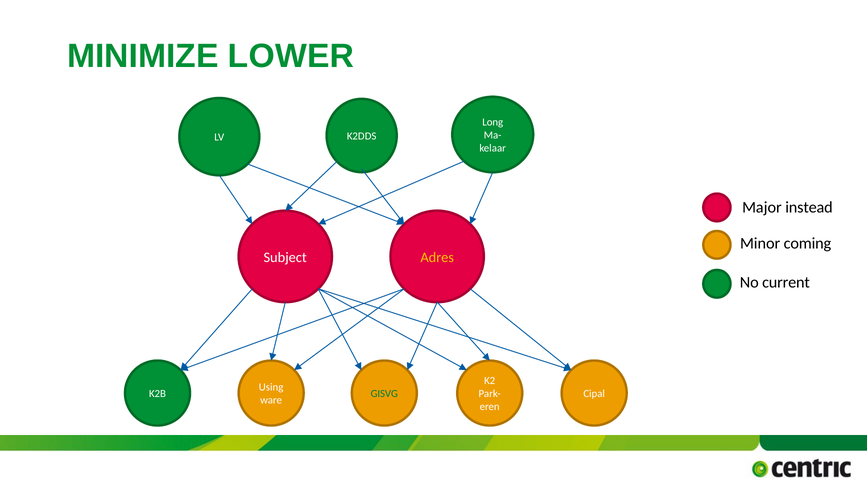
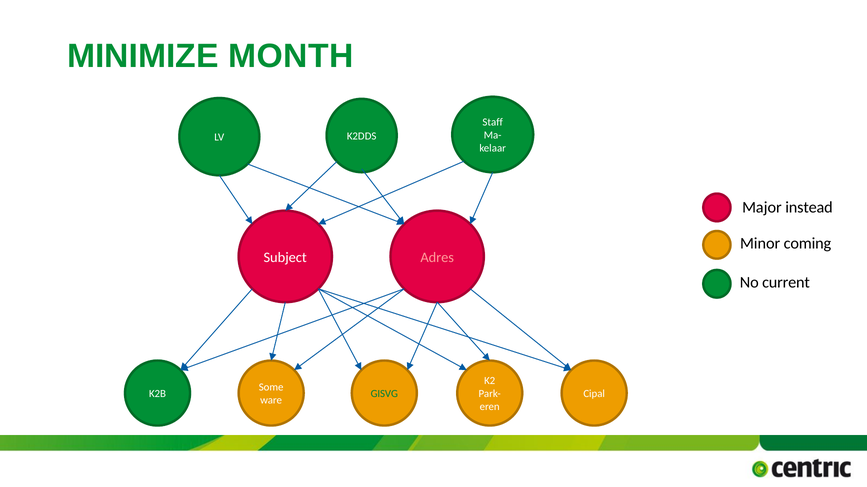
LOWER: LOWER -> MONTH (291, 56)
Long: Long -> Staff (493, 122)
Adres colour: yellow -> pink (437, 258)
Using: Using -> Some (271, 388)
